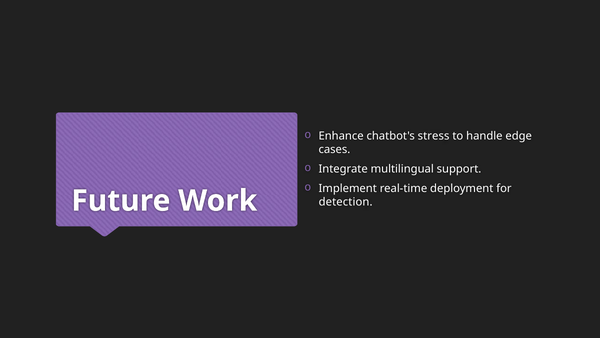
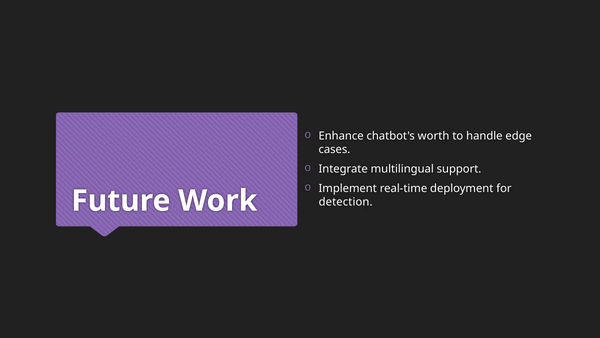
stress: stress -> worth (434, 136)
